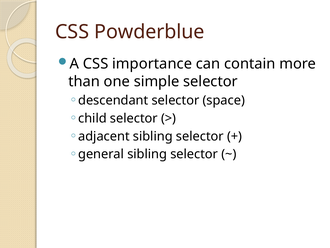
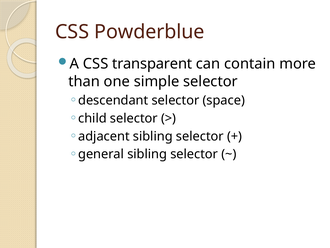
importance: importance -> transparent (152, 64)
